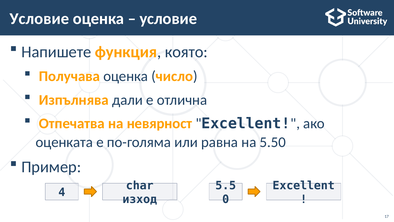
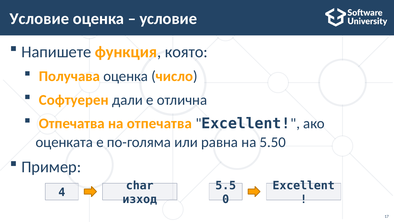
Изпълнява: Изпълнява -> Софтуерен (74, 100)
на невярност: невярност -> отпечатва (159, 123)
